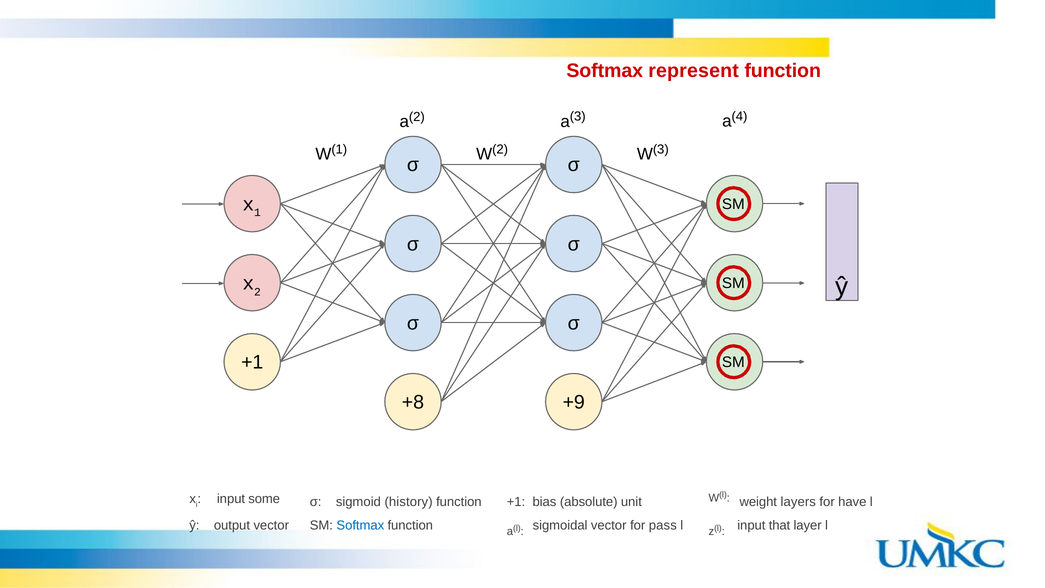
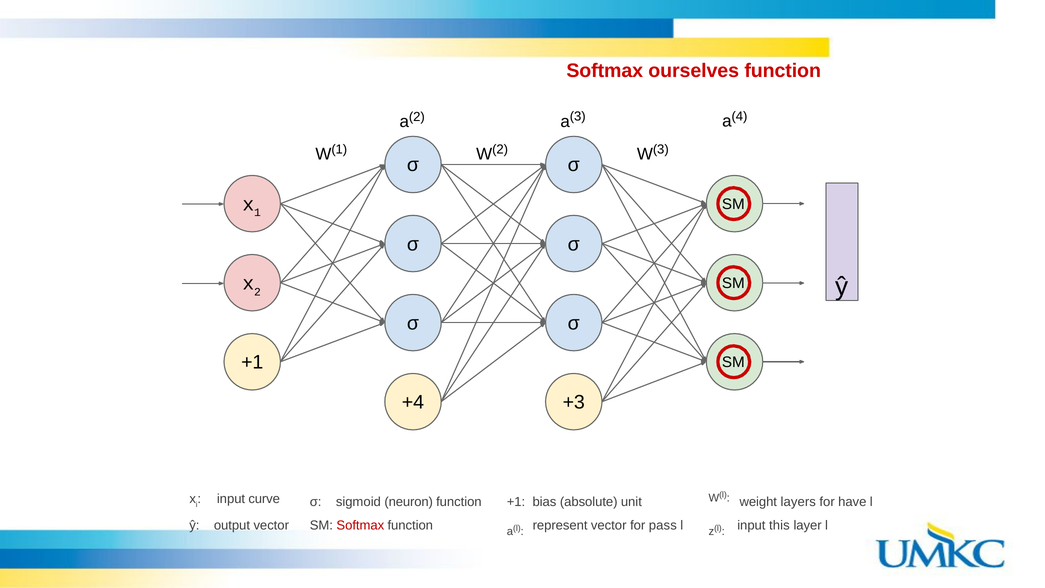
represent: represent -> ourselves (694, 71)
+8: +8 -> +4 (413, 402)
+9: +9 -> +3 (574, 402)
some: some -> curve (264, 499)
history: history -> neuron (409, 502)
Softmax colour: blue -> red (360, 525)
sigmoidal: sigmoidal -> represent (560, 525)
that: that -> this (779, 525)
